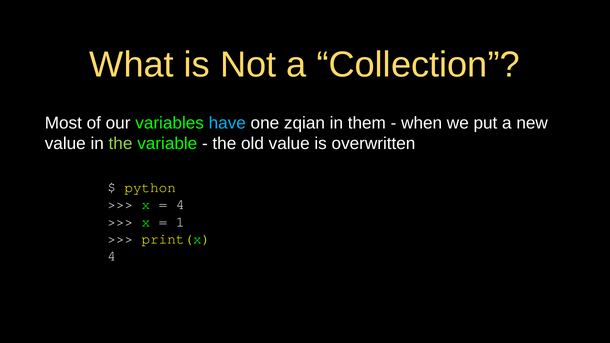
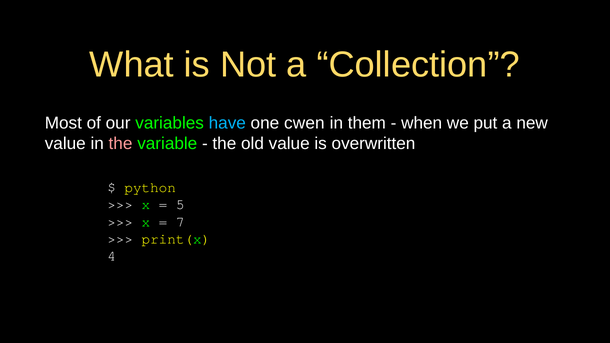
zqian: zqian -> cwen (304, 123)
the colour: light green -> pink (121, 144)
4: 4 -> 5 (180, 205)
1: 1 -> 7 (180, 222)
